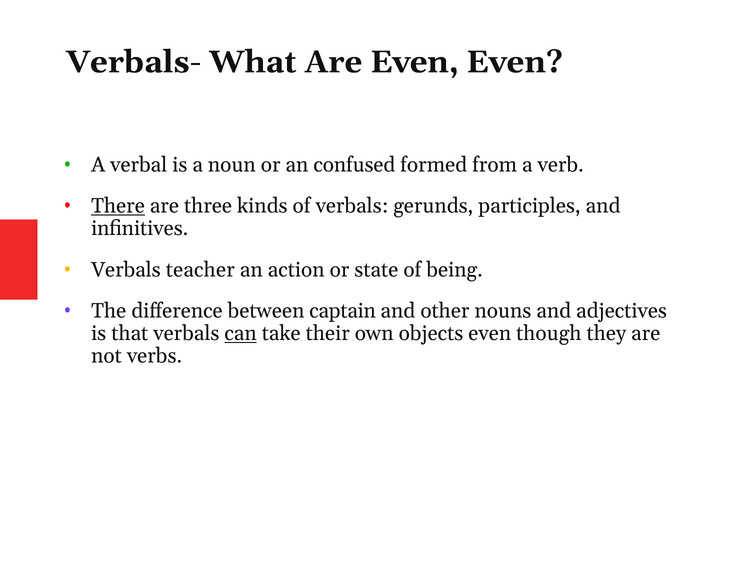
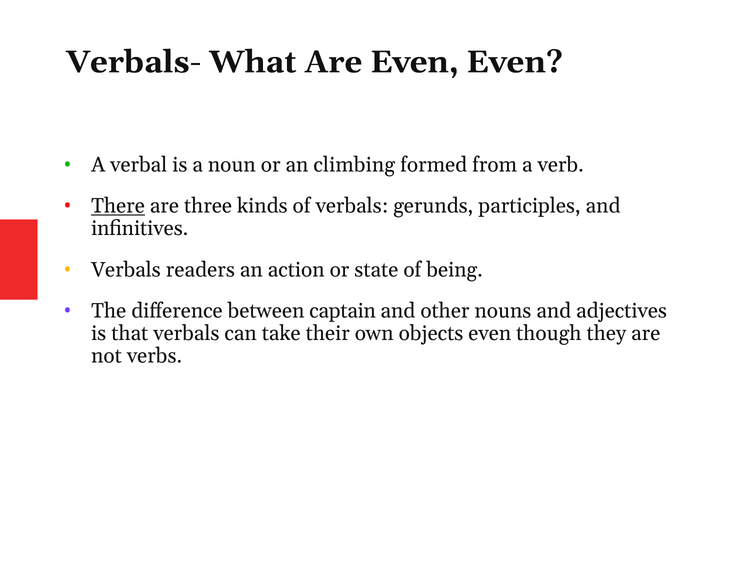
confused: confused -> climbing (354, 165)
teacher: teacher -> readers (200, 270)
can underline: present -> none (241, 333)
